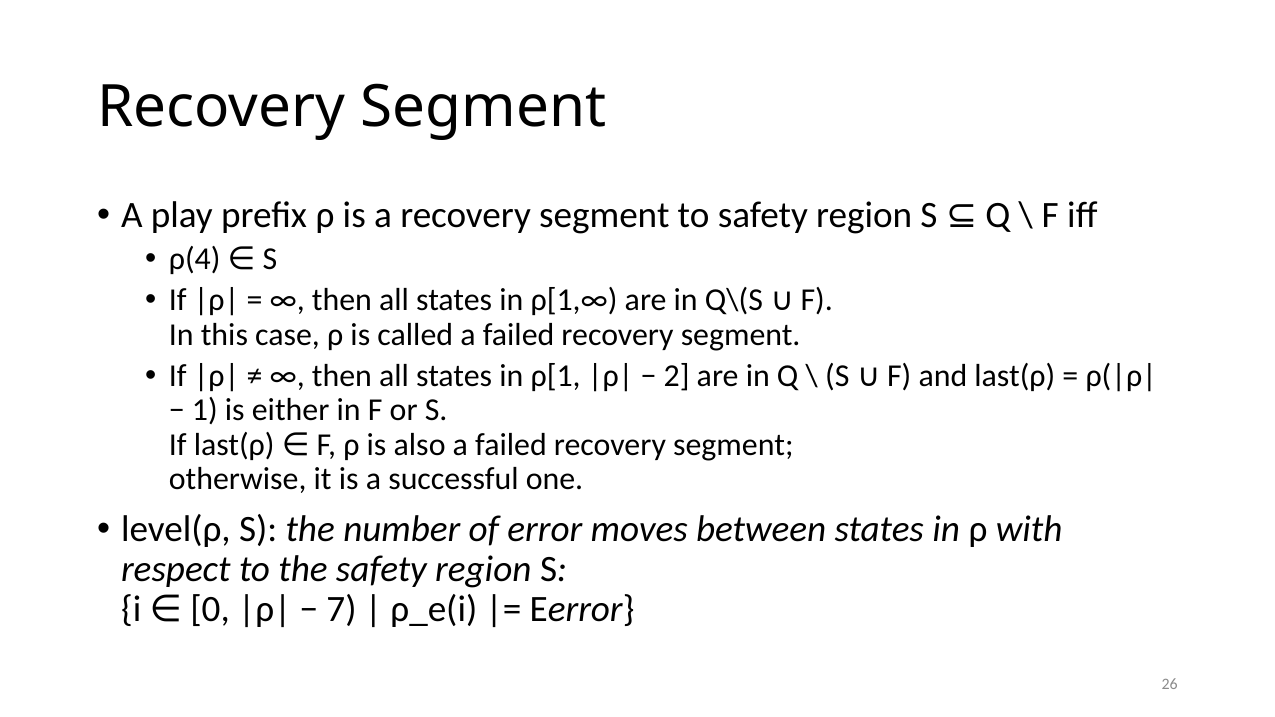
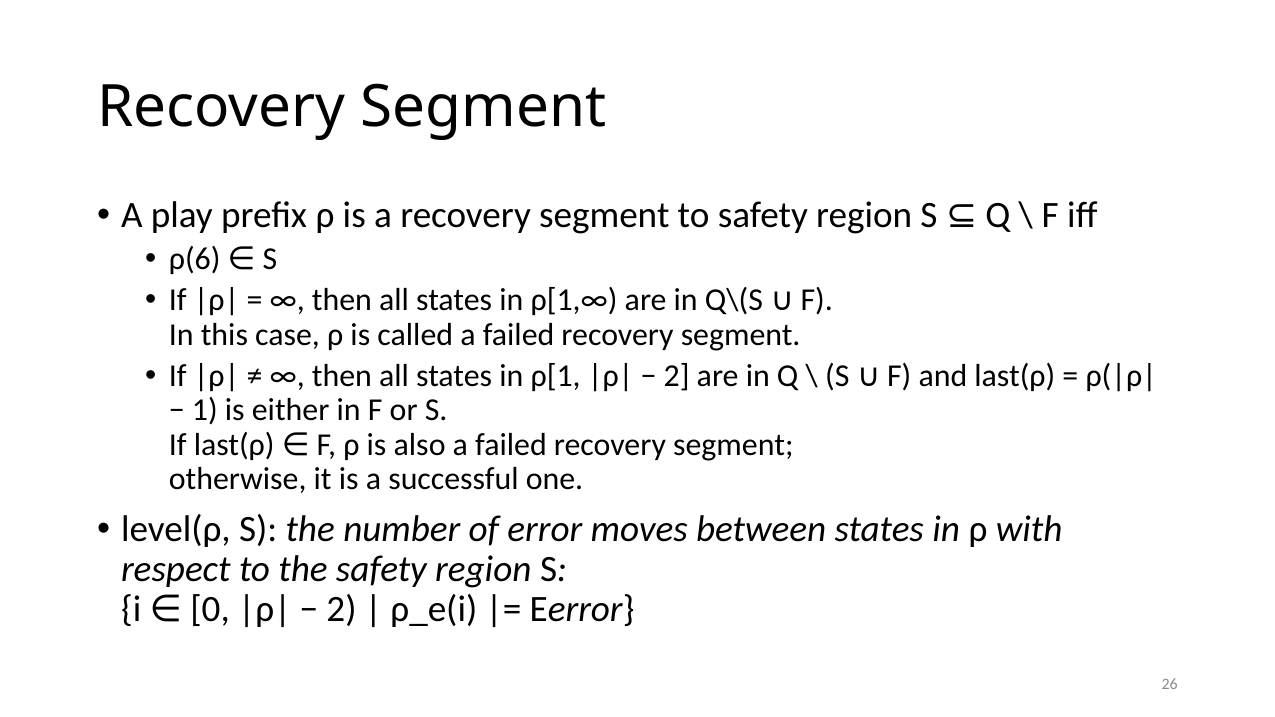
ρ(4: ρ(4 -> ρ(6 (195, 259)
7: 7 -> 2 (342, 610)
